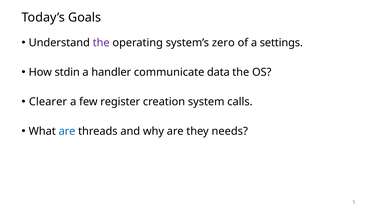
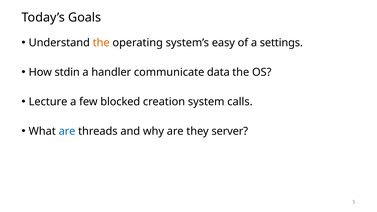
the colour: purple -> orange (101, 43)
zero: zero -> easy (223, 43)
Clearer: Clearer -> Lecture (48, 102)
register: register -> blocked (120, 102)
needs: needs -> server (230, 131)
